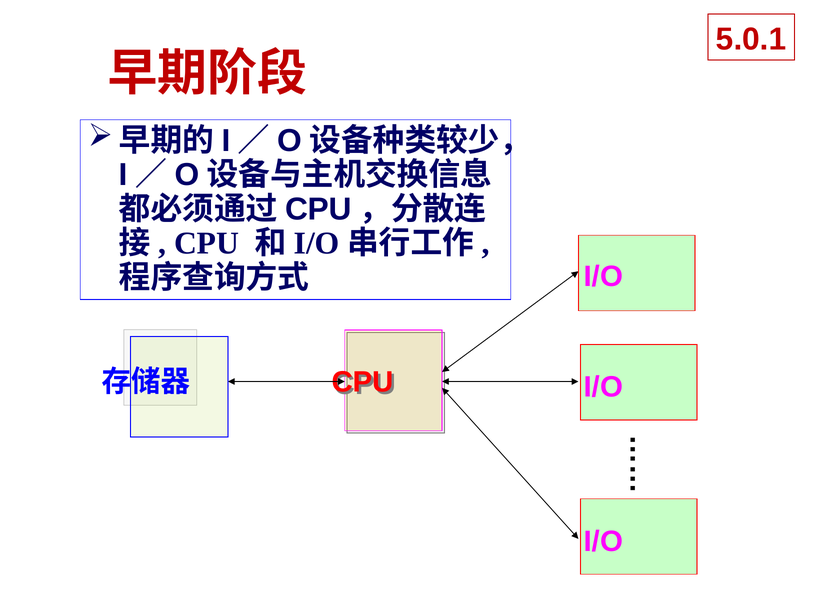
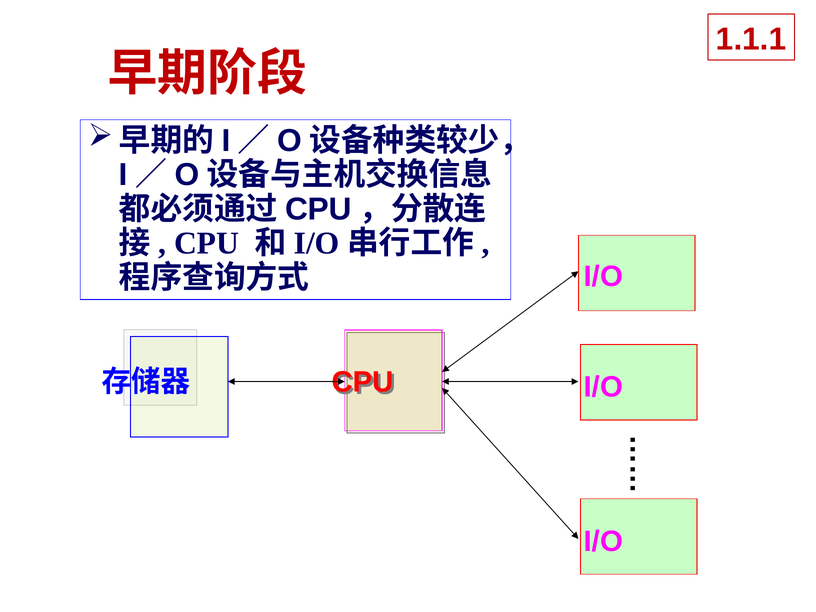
5.0.1: 5.0.1 -> 1.1.1 (751, 39)
